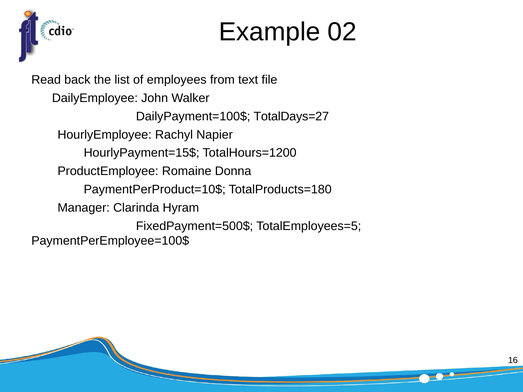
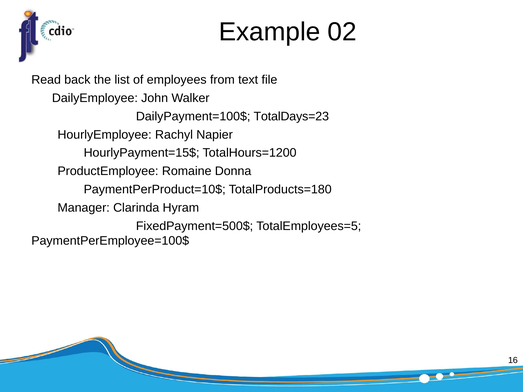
TotalDays=27: TotalDays=27 -> TotalDays=23 (291, 116)
